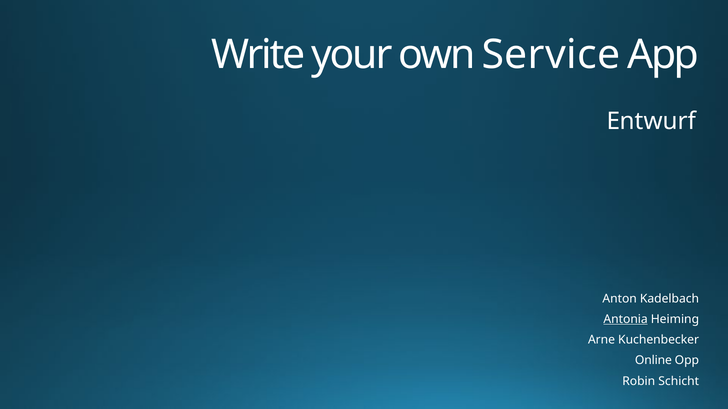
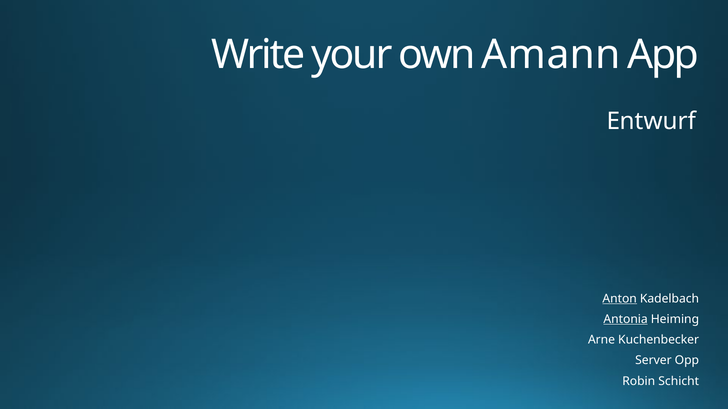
Service: Service -> Amann (551, 55)
Anton underline: none -> present (620, 299)
Online: Online -> Server (653, 361)
